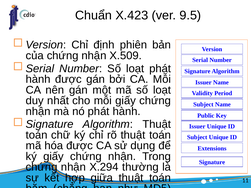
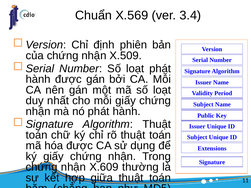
X.423: X.423 -> X.569 (132, 15)
9.5: 9.5 -> 3.4 (190, 15)
X.294: X.294 -> X.609 (104, 167)
